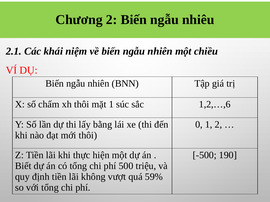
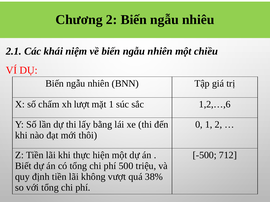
xh thôi: thôi -> lượt (82, 105)
190: 190 -> 712 (228, 156)
59%: 59% -> 38% (154, 177)
